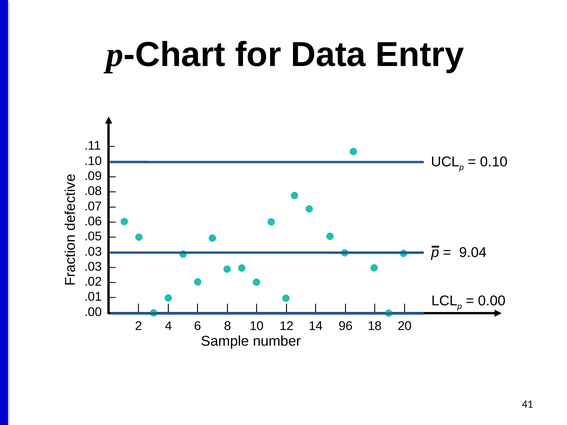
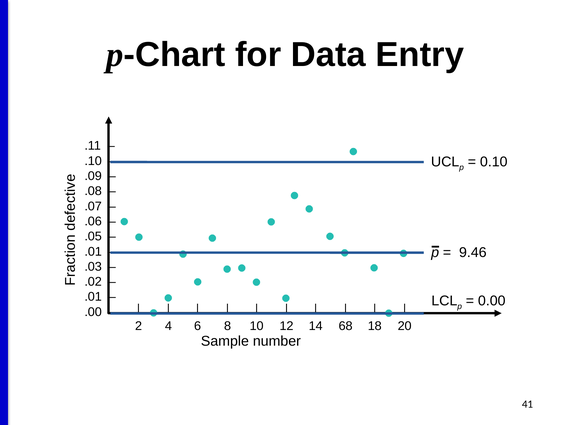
.03: .03 -> .01 (93, 252)
9.04: 9.04 -> 9.46 (473, 253)
96: 96 -> 68 (346, 326)
